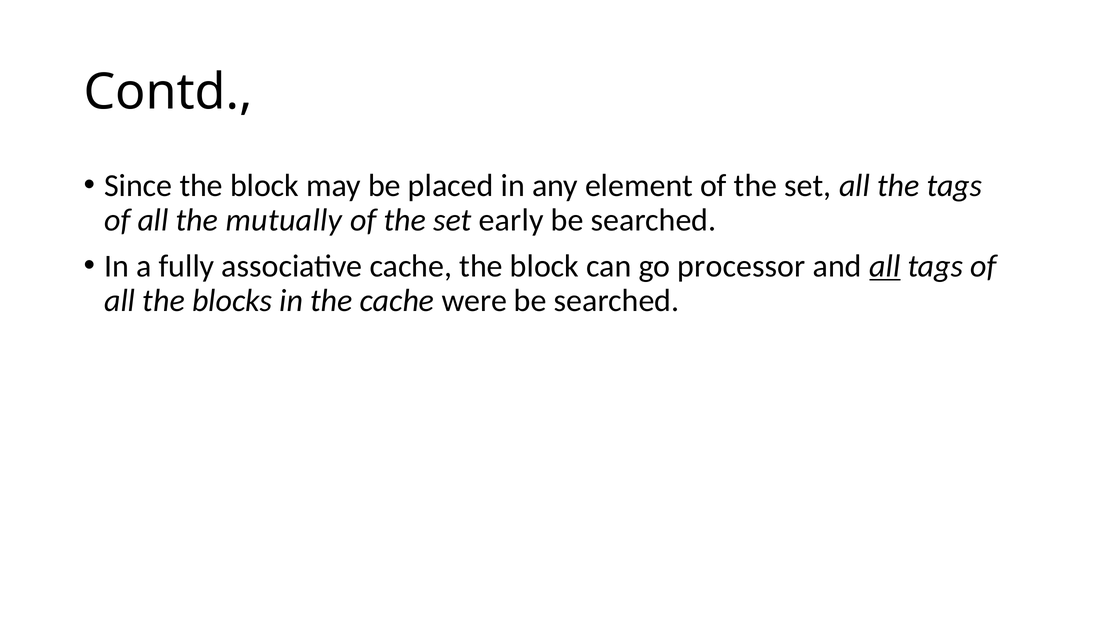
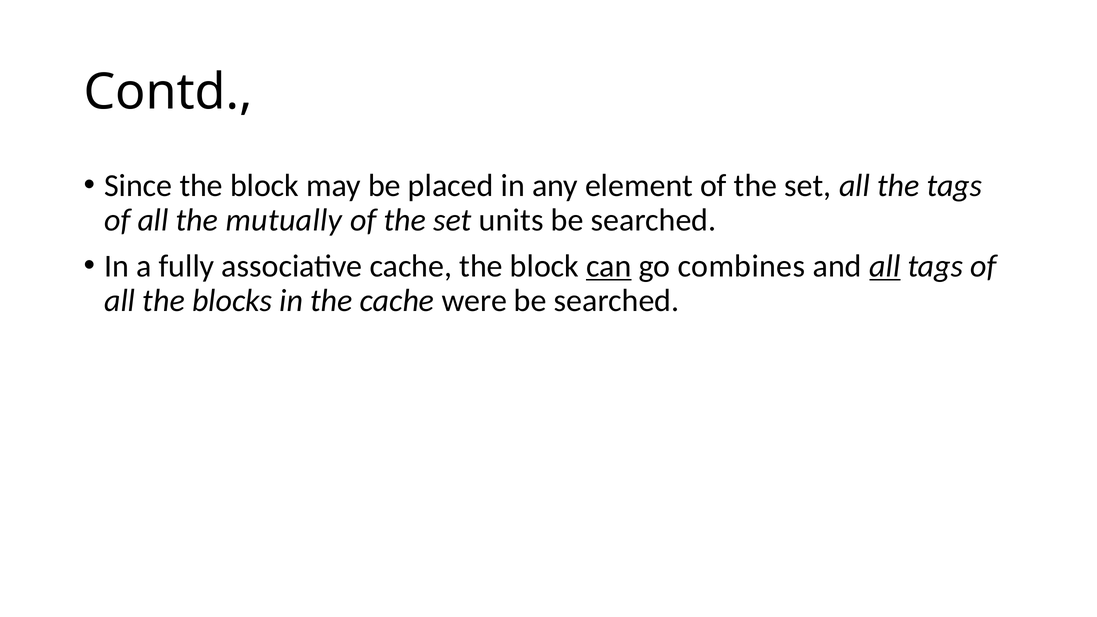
early: early -> units (511, 220)
can underline: none -> present (609, 266)
processor: processor -> combines (741, 266)
